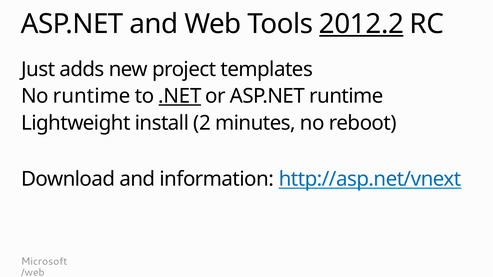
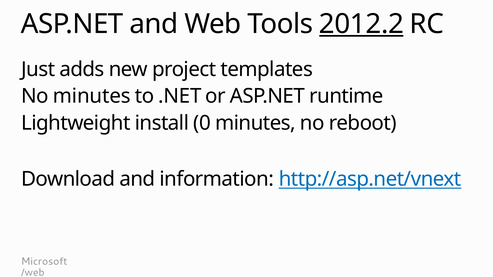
No runtime: runtime -> minutes (92, 96)
.NET underline: present -> none (180, 96)
2: 2 -> 0 (202, 123)
